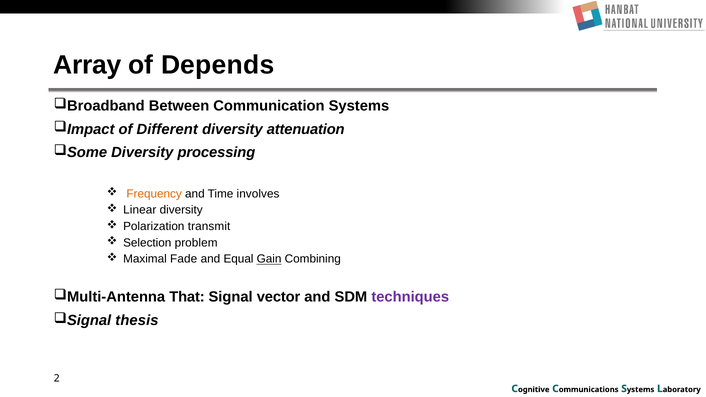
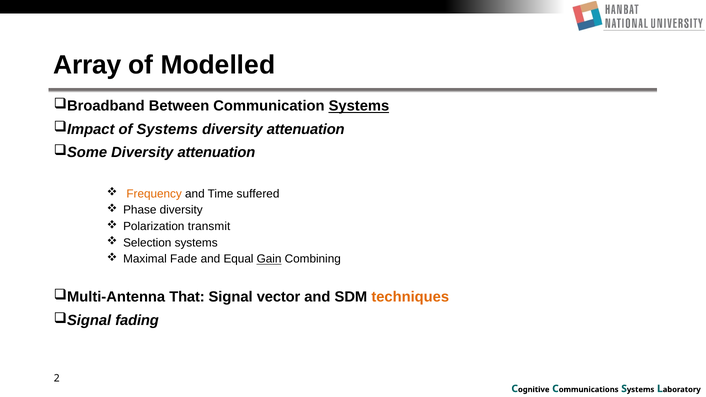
Depends: Depends -> Modelled (218, 65)
Systems underline: none -> present (359, 106)
of Different: Different -> Systems (167, 129)
processing: processing -> attenuation (216, 153)
involves: involves -> suffered (258, 194)
Linear: Linear -> Phase (140, 210)
Selection problem: problem -> systems (196, 243)
techniques colour: purple -> orange (410, 297)
thesis: thesis -> fading (137, 320)
